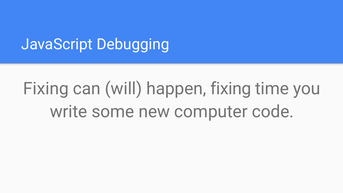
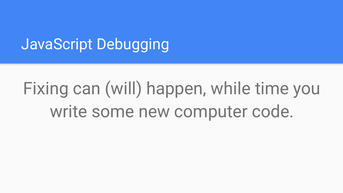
happen fixing: fixing -> while (231, 89)
